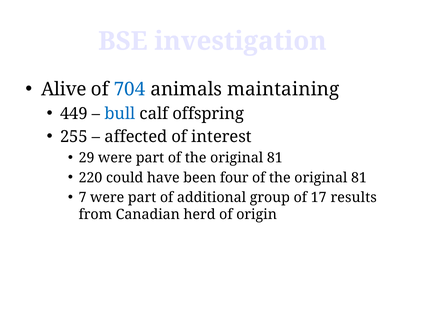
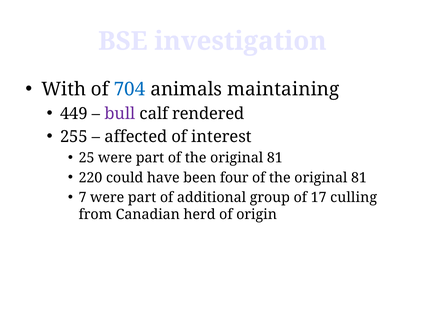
Alive: Alive -> With (64, 89)
bull colour: blue -> purple (120, 114)
offspring: offspring -> rendered (208, 114)
29: 29 -> 25 (87, 158)
results: results -> culling (354, 197)
